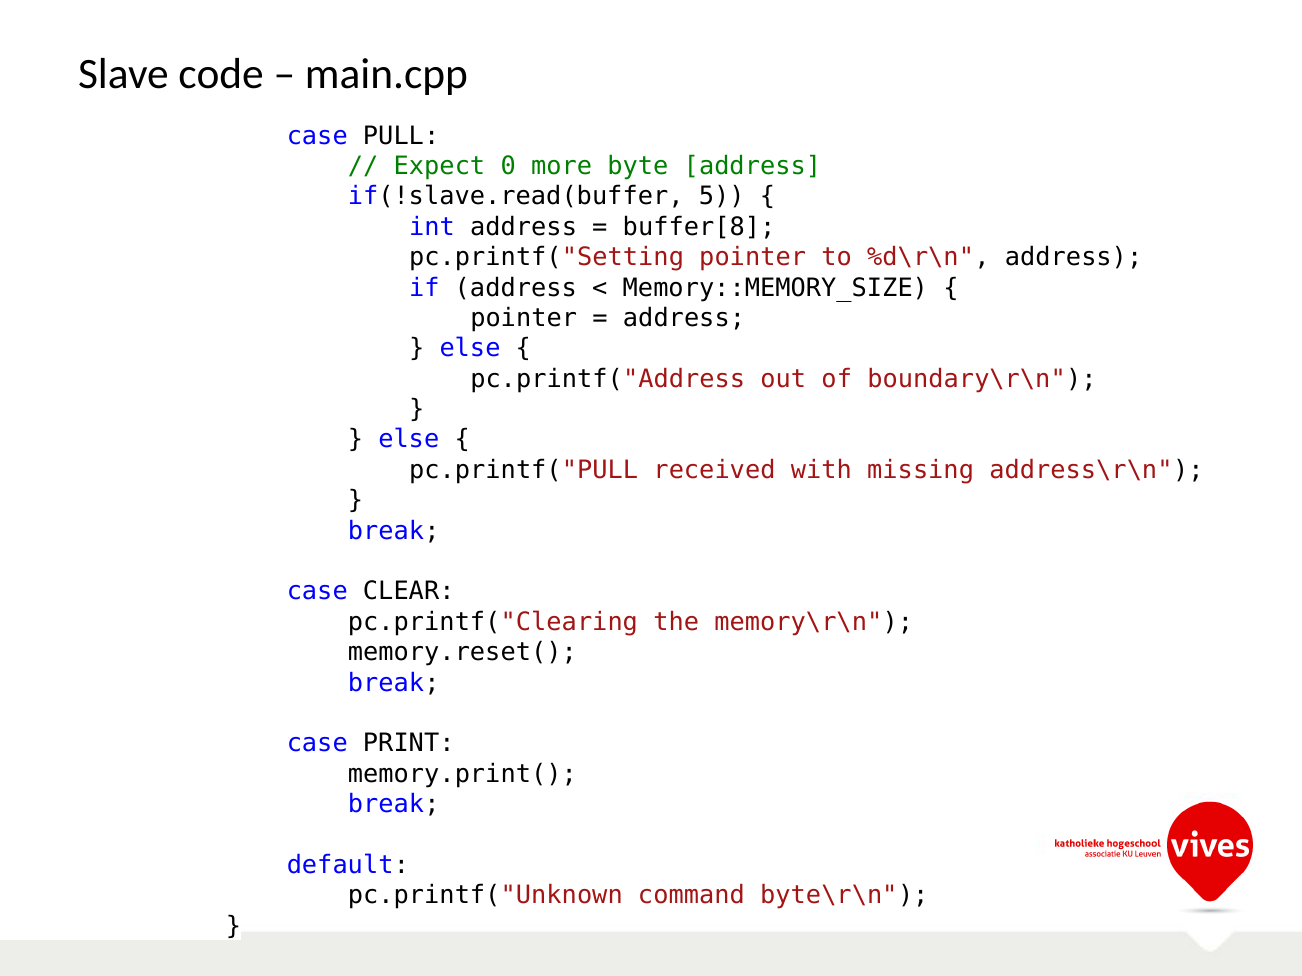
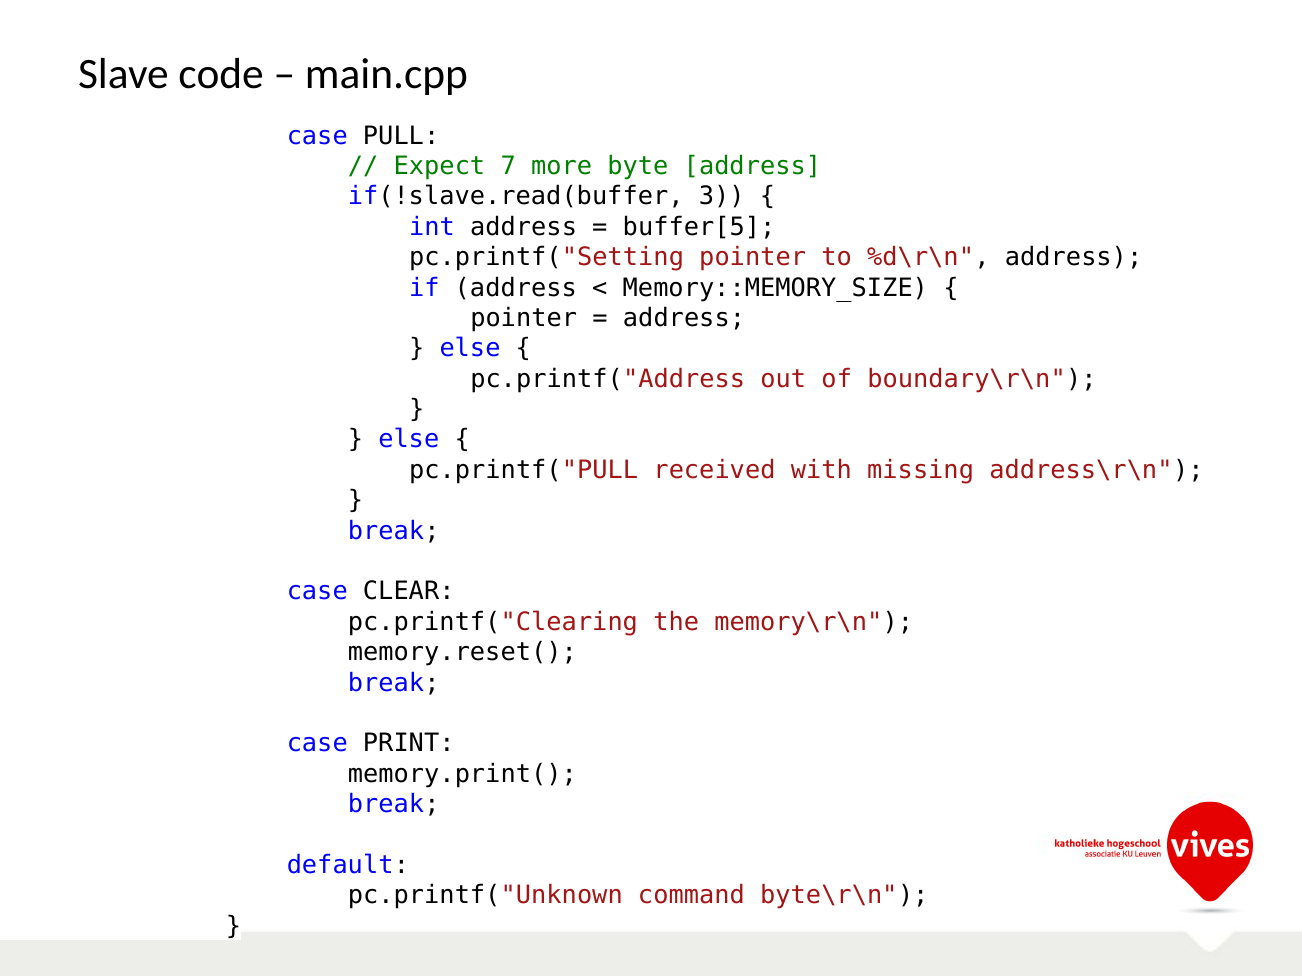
0: 0 -> 7 (508, 166)
5: 5 -> 3 (722, 197)
buffer[8: buffer[8 -> buffer[5 (699, 227)
